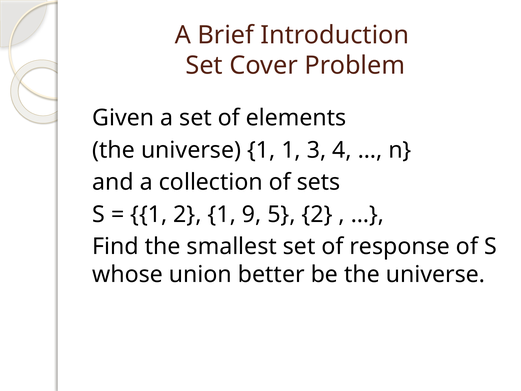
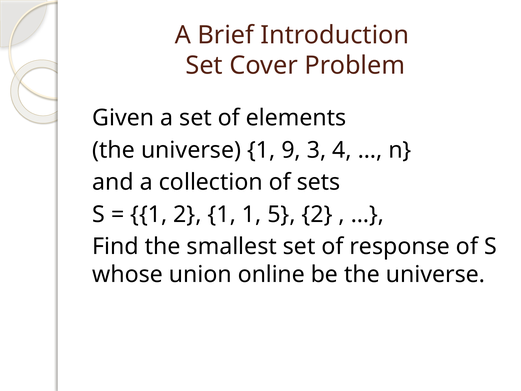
1 1: 1 -> 9 (291, 150)
1 9: 9 -> 1 (252, 214)
better: better -> online (271, 274)
